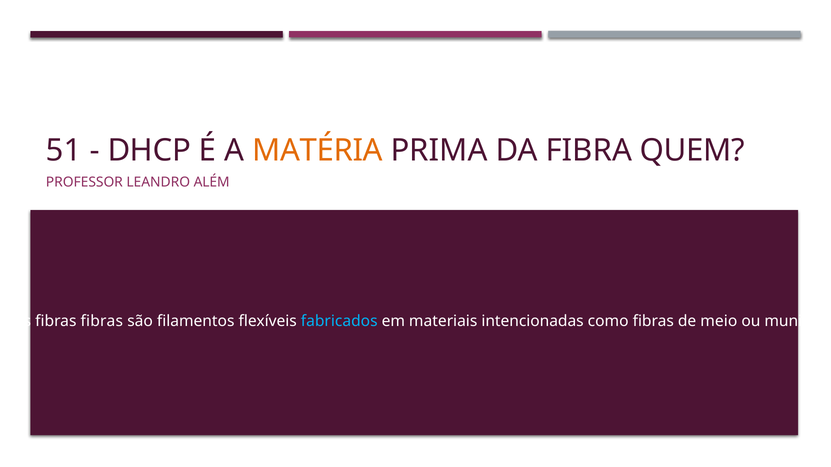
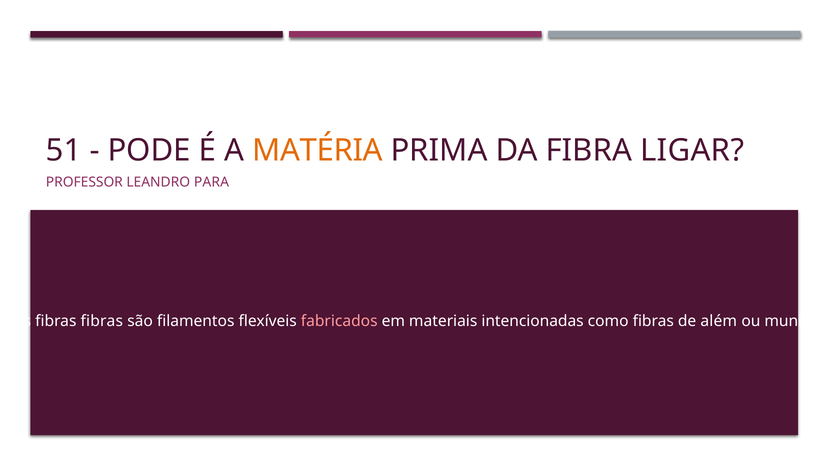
DHCP: DHCP -> PODE (149, 150)
QUEM: QUEM -> LIGAR (692, 150)
ALÉM: ALÉM -> PARA (211, 182)
fabricados colour: light blue -> pink (339, 322)
meio: meio -> além (719, 322)
